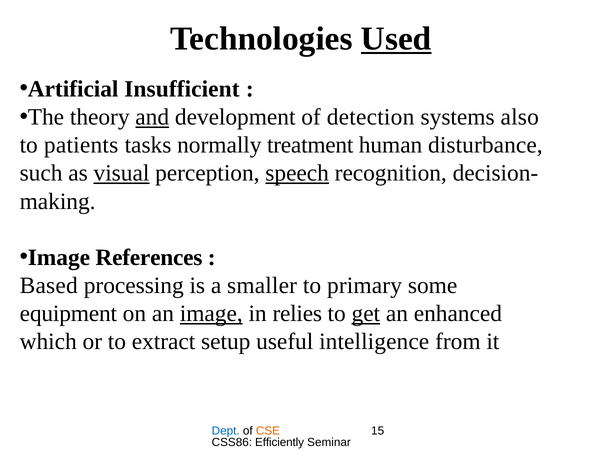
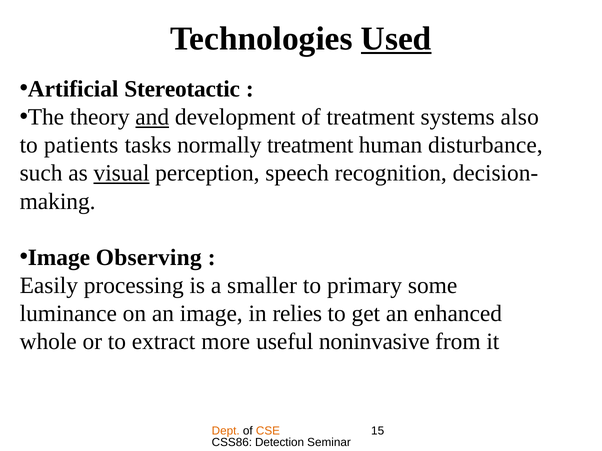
Insufficient: Insufficient -> Stereotactic (182, 89)
of detection: detection -> treatment (371, 117)
speech underline: present -> none (297, 173)
References: References -> Observing (149, 258)
Based: Based -> Easily (49, 286)
equipment: equipment -> luminance (68, 314)
image underline: present -> none (211, 314)
get underline: present -> none (366, 314)
which: which -> whole (48, 342)
setup: setup -> more (226, 342)
intelligence: intelligence -> noninvasive (374, 342)
Dept colour: blue -> orange (226, 431)
Efficiently: Efficiently -> Detection (280, 443)
